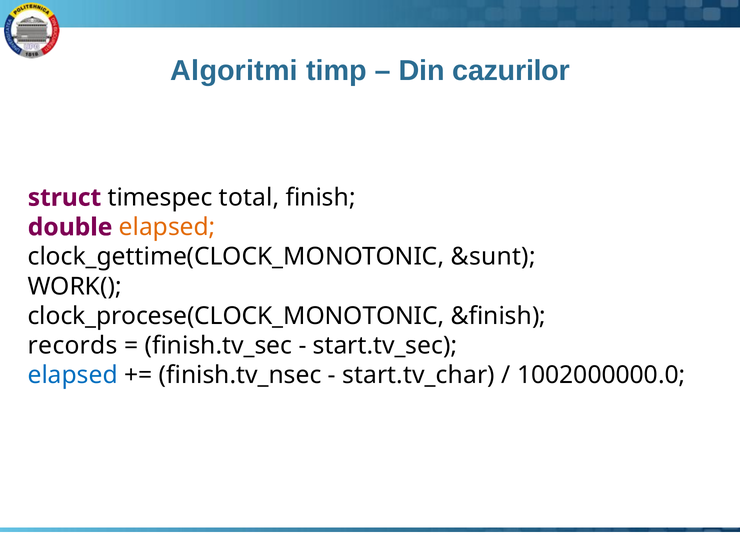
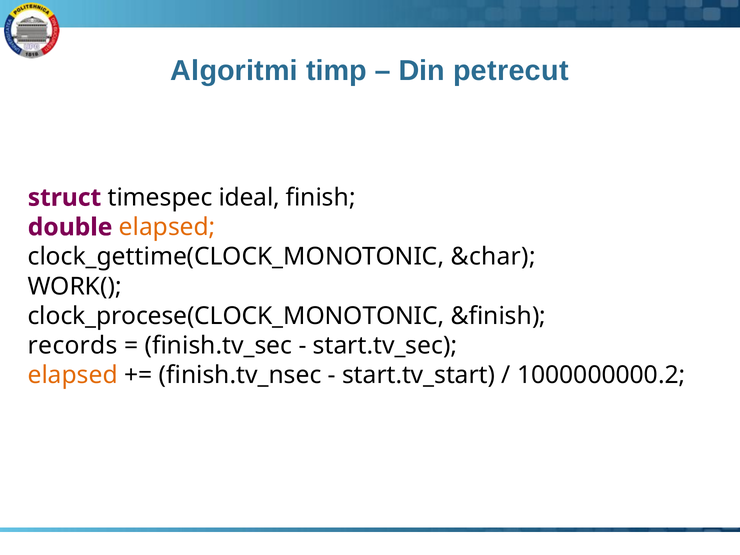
cazurilor: cazurilor -> petrecut (511, 71)
total: total -> ideal (249, 198)
&sunt: &sunt -> &char (493, 257)
elapsed colour: blue -> orange (73, 375)
start.tv_char: start.tv_char -> start.tv_start (419, 375)
1002000000.0: 1002000000.0 -> 1000000000.2 (601, 375)
